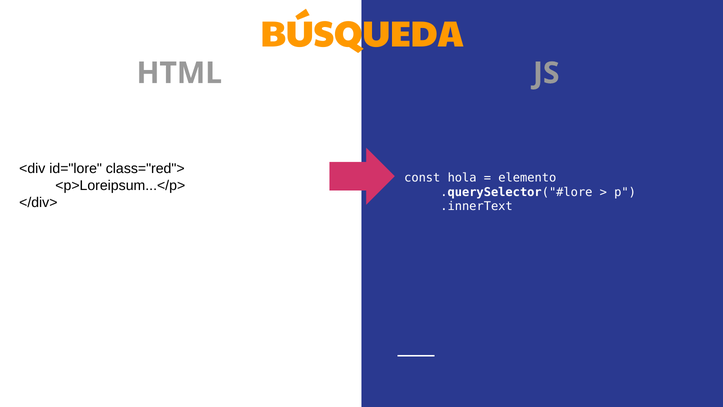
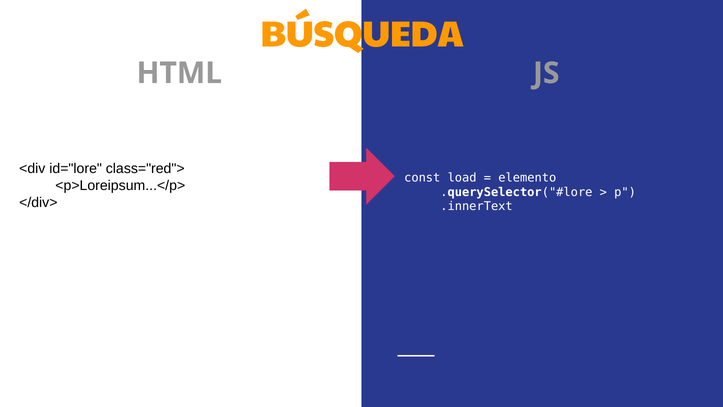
hola: hola -> load (462, 177)
